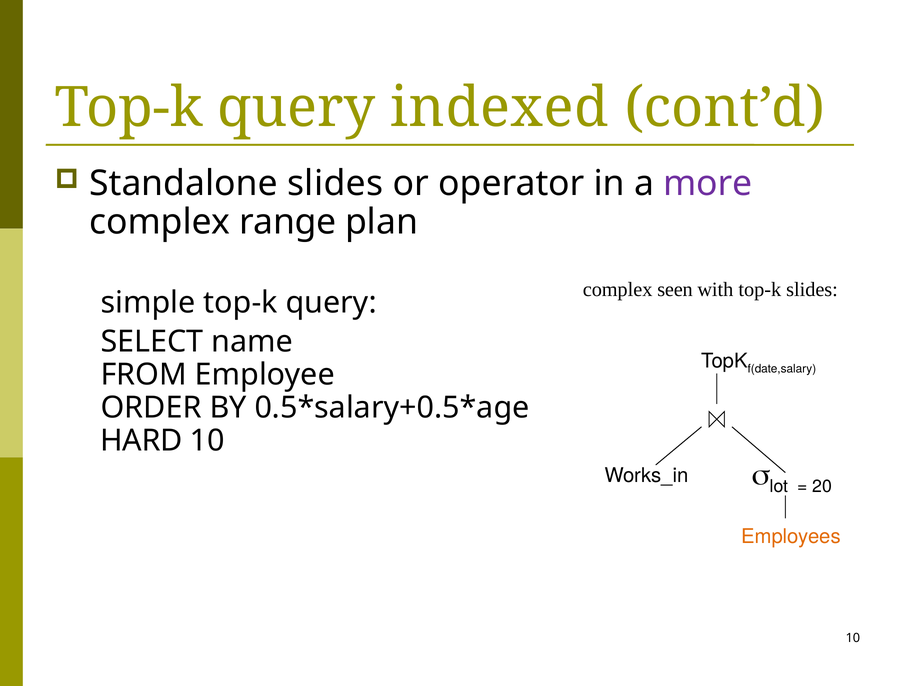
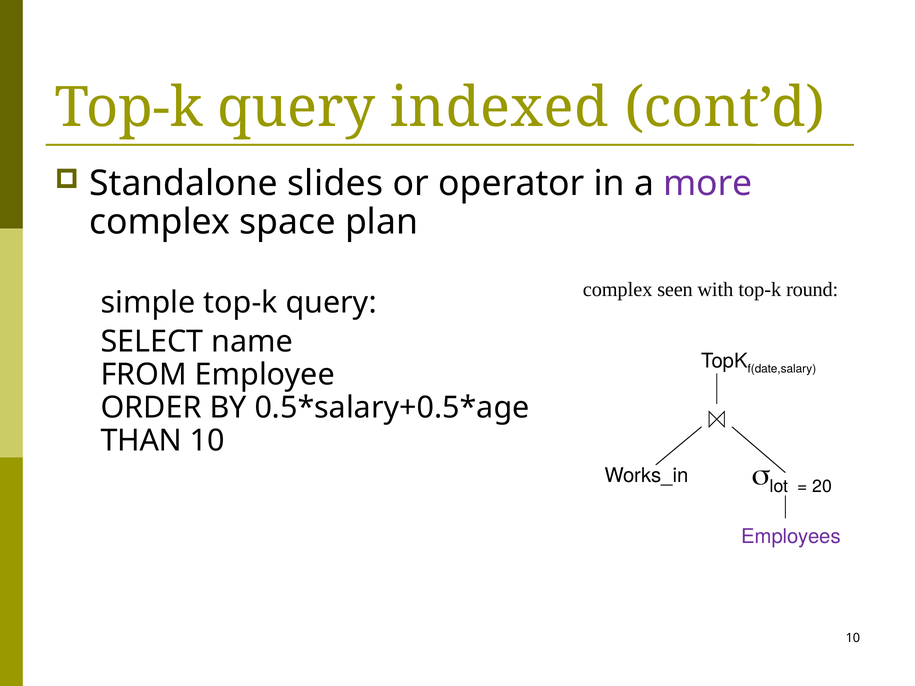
range: range -> space (287, 222)
top-k slides: slides -> round (812, 290)
HARD: HARD -> THAN (141, 441)
Employees colour: orange -> purple (791, 537)
